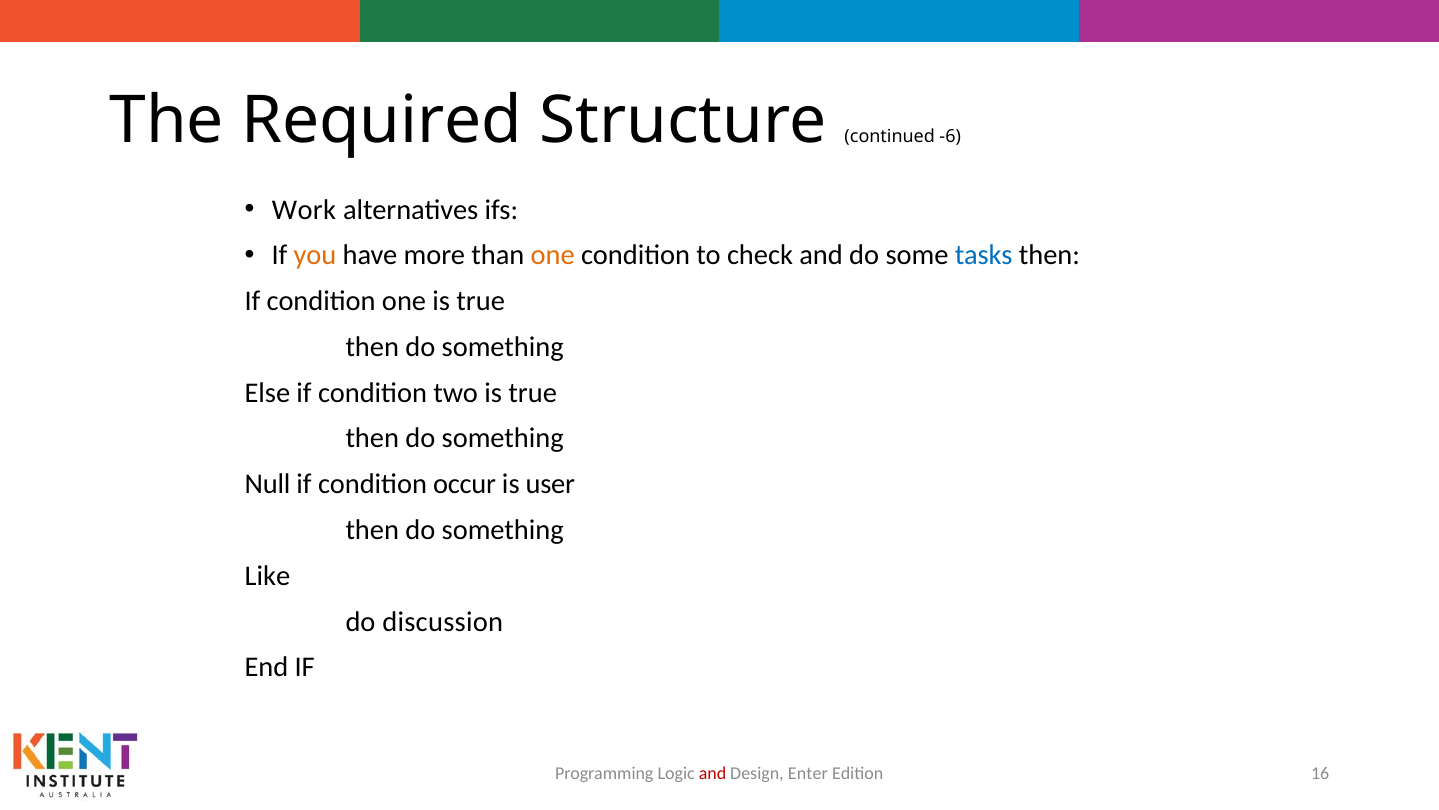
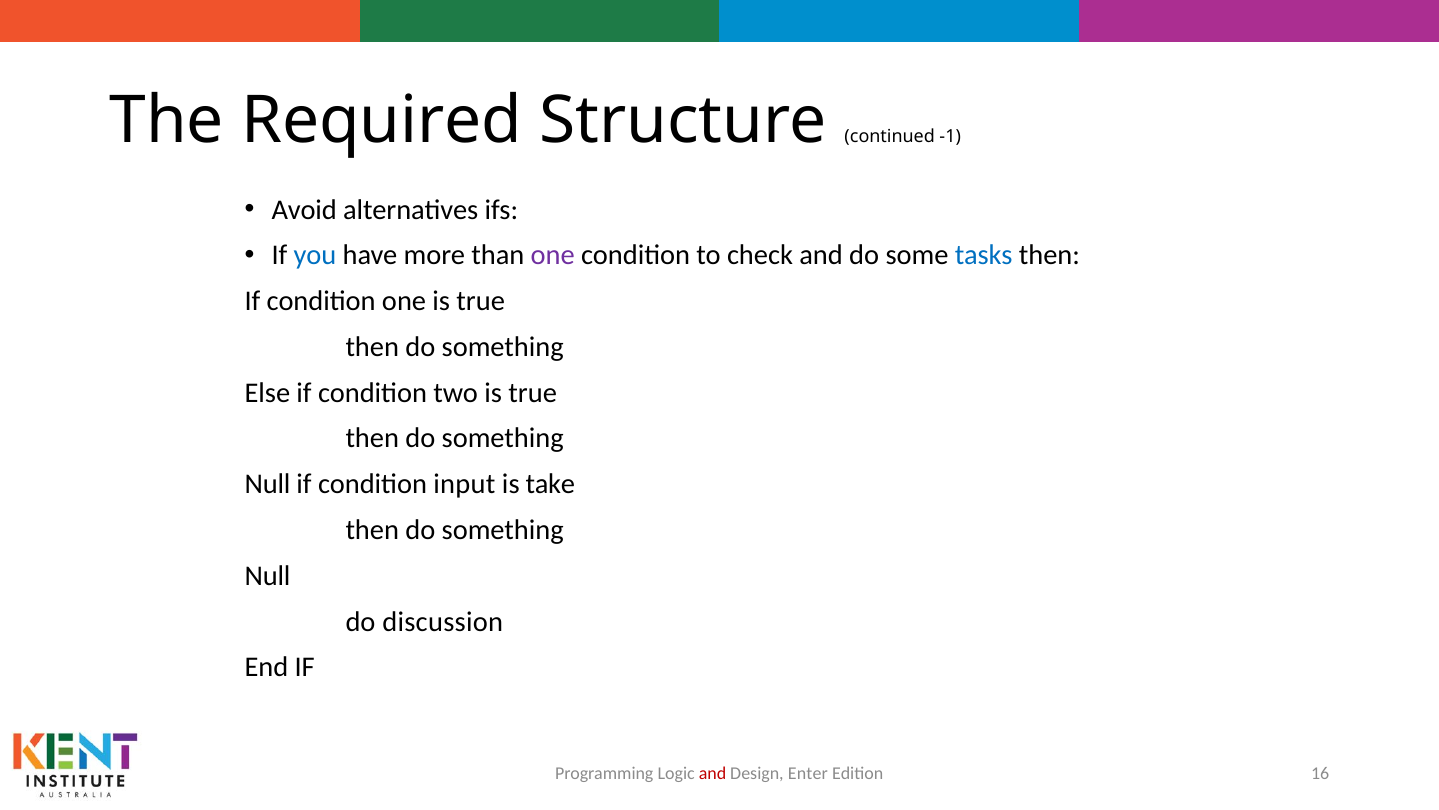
-6: -6 -> -1 (950, 137)
Work: Work -> Avoid (304, 209)
you colour: orange -> blue (315, 255)
one colour: orange -> purple (553, 255)
occur: occur -> input (464, 484)
user: user -> take (550, 484)
Like: Like -> Null (267, 576)
